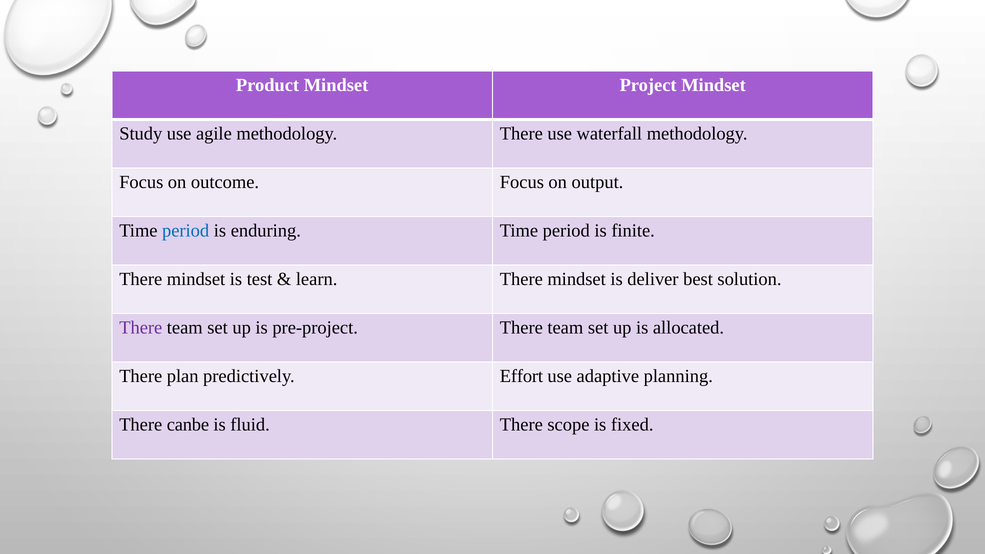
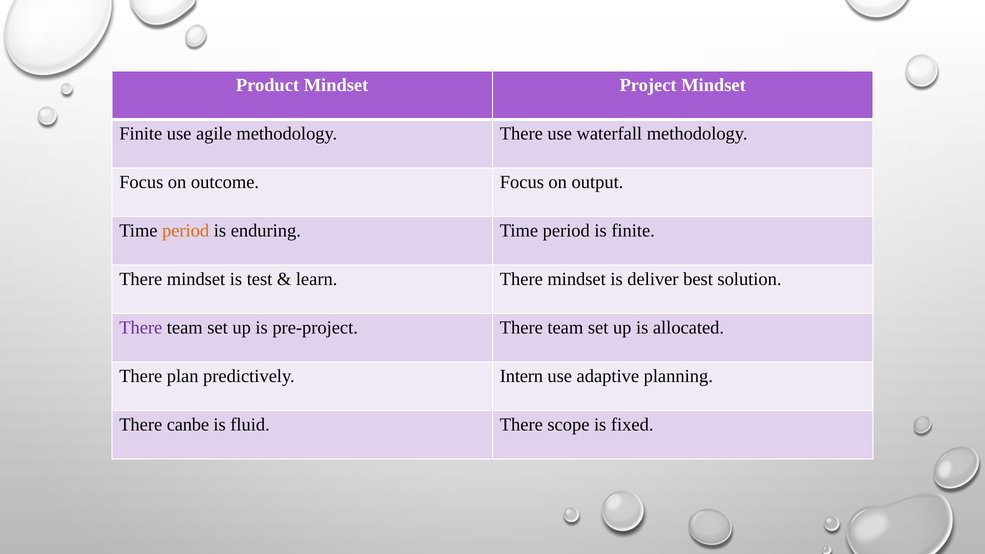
Study: Study -> Finite (141, 134)
period colour: blue -> orange (186, 231)
Effort: Effort -> Intern (521, 376)
